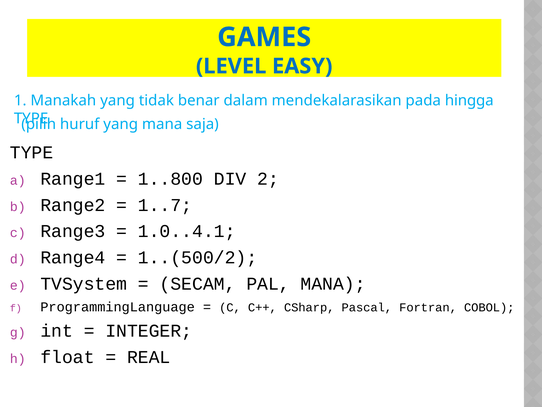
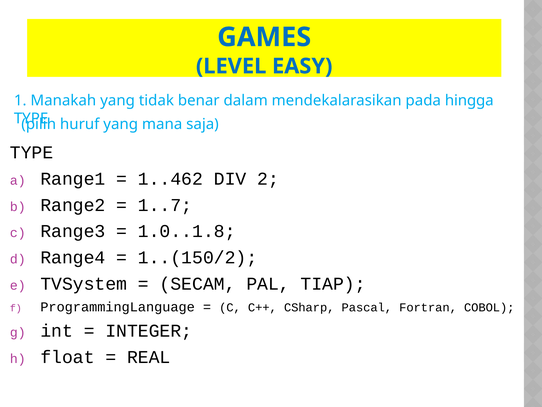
1..800: 1..800 -> 1..462 (170, 179)
1.0..4.1: 1.0..4.1 -> 1.0..1.8 (187, 231)
1..(500/2: 1..(500/2 -> 1..(150/2 (198, 257)
PAL MANA: MANA -> TIAP (333, 283)
